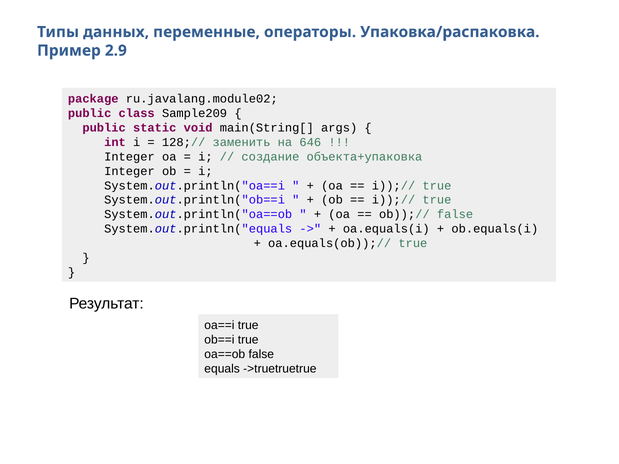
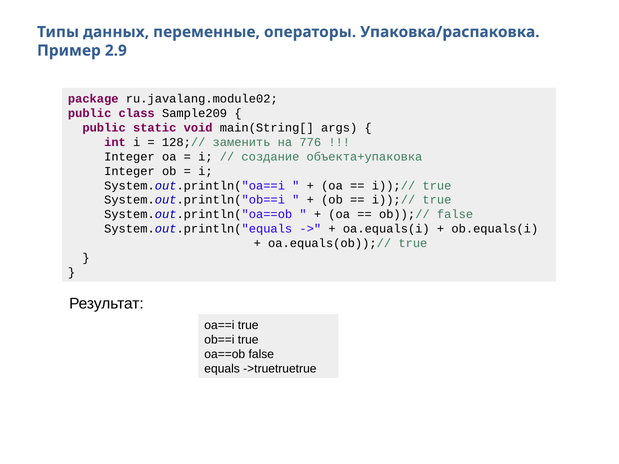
646: 646 -> 776 (310, 142)
